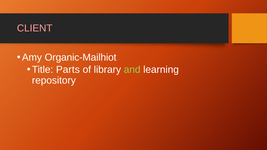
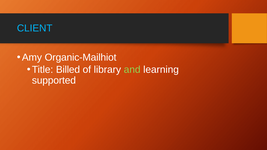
CLIENT colour: pink -> light blue (35, 28)
Parts: Parts -> Billed (68, 70)
repository: repository -> supported (54, 81)
